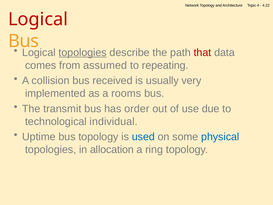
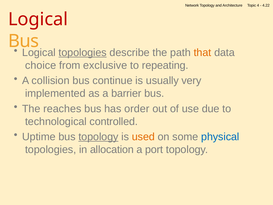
that colour: red -> orange (202, 53)
comes: comes -> choice (41, 65)
assumed: assumed -> exclusive (105, 65)
received: received -> continue (113, 81)
rooms: rooms -> barrier (126, 93)
transmit: transmit -> reaches (62, 109)
individual: individual -> controlled (114, 121)
topology underline: none -> present (98, 137)
used colour: blue -> orange (143, 137)
ring: ring -> port (154, 149)
